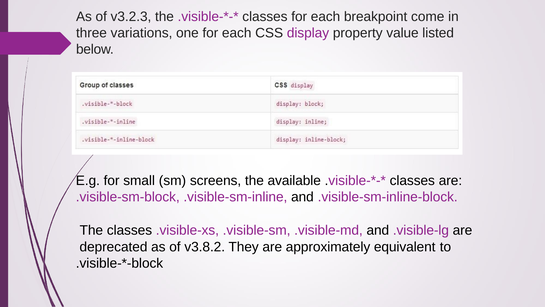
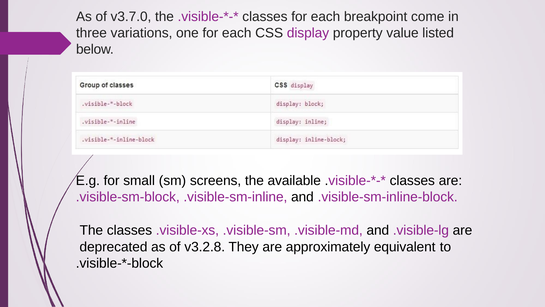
v3.2.3: v3.2.3 -> v3.7.0 (131, 17)
v3.8.2: v3.8.2 -> v3.2.8 (205, 247)
